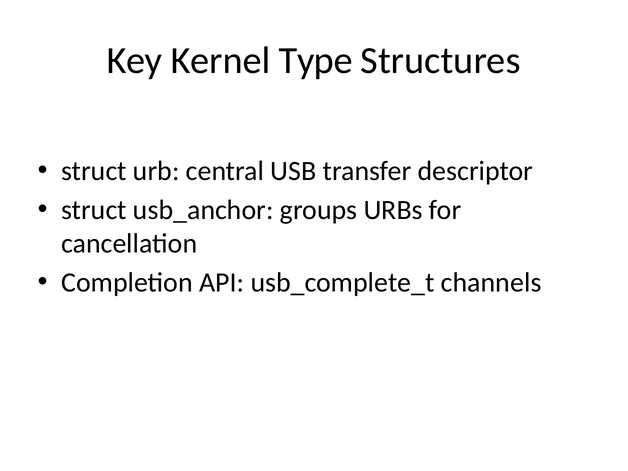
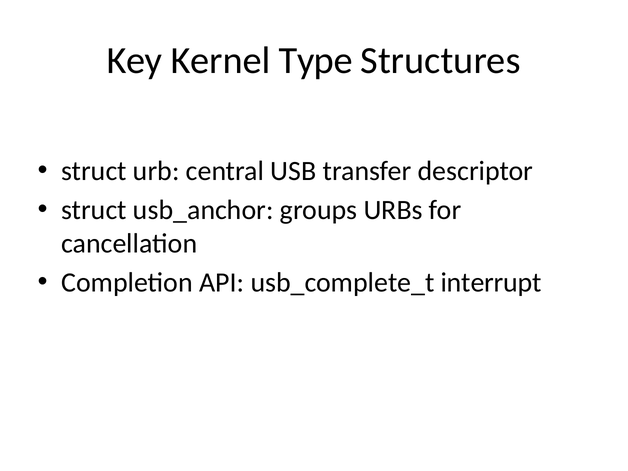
channels: channels -> interrupt (491, 283)
